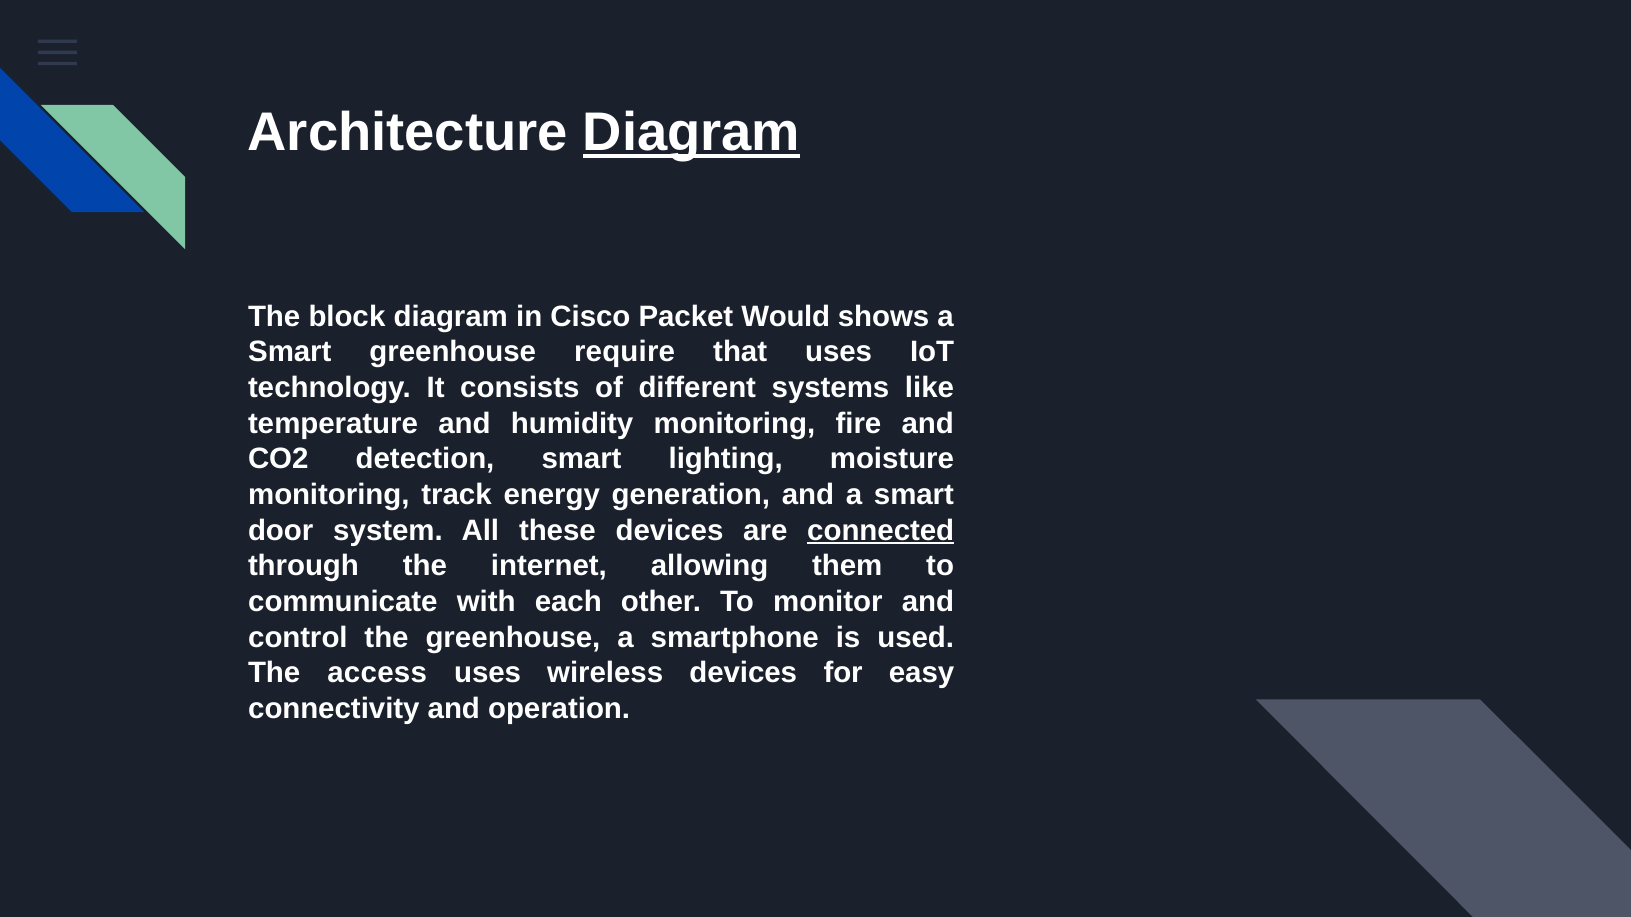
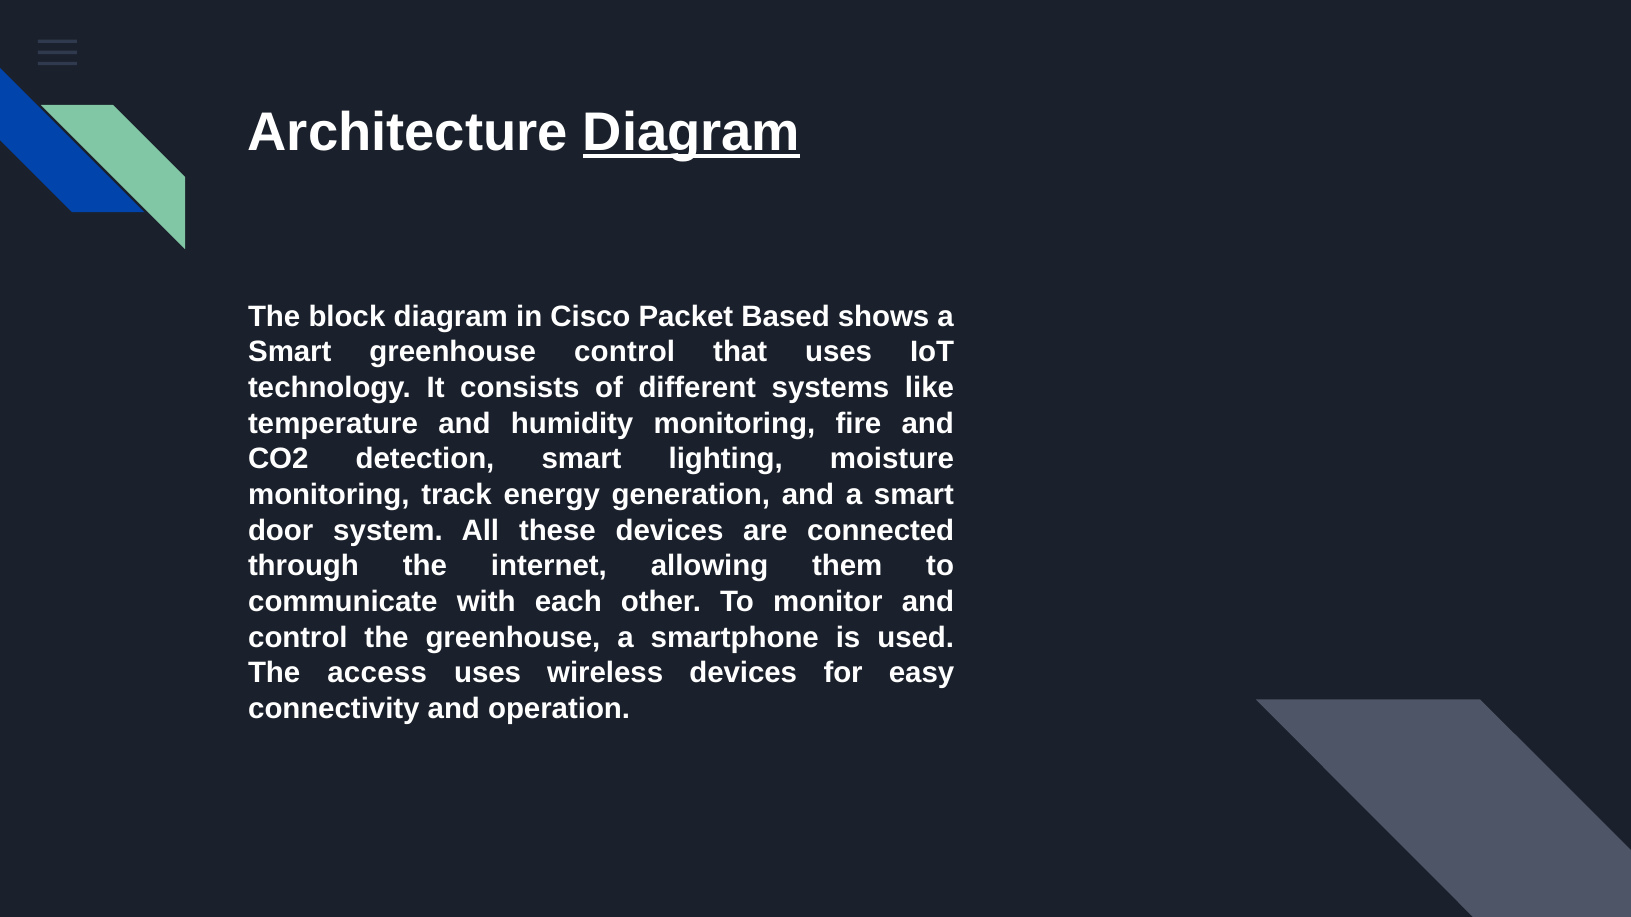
Would: Would -> Based (786, 316)
greenhouse require: require -> control (625, 352)
connected underline: present -> none (881, 531)
